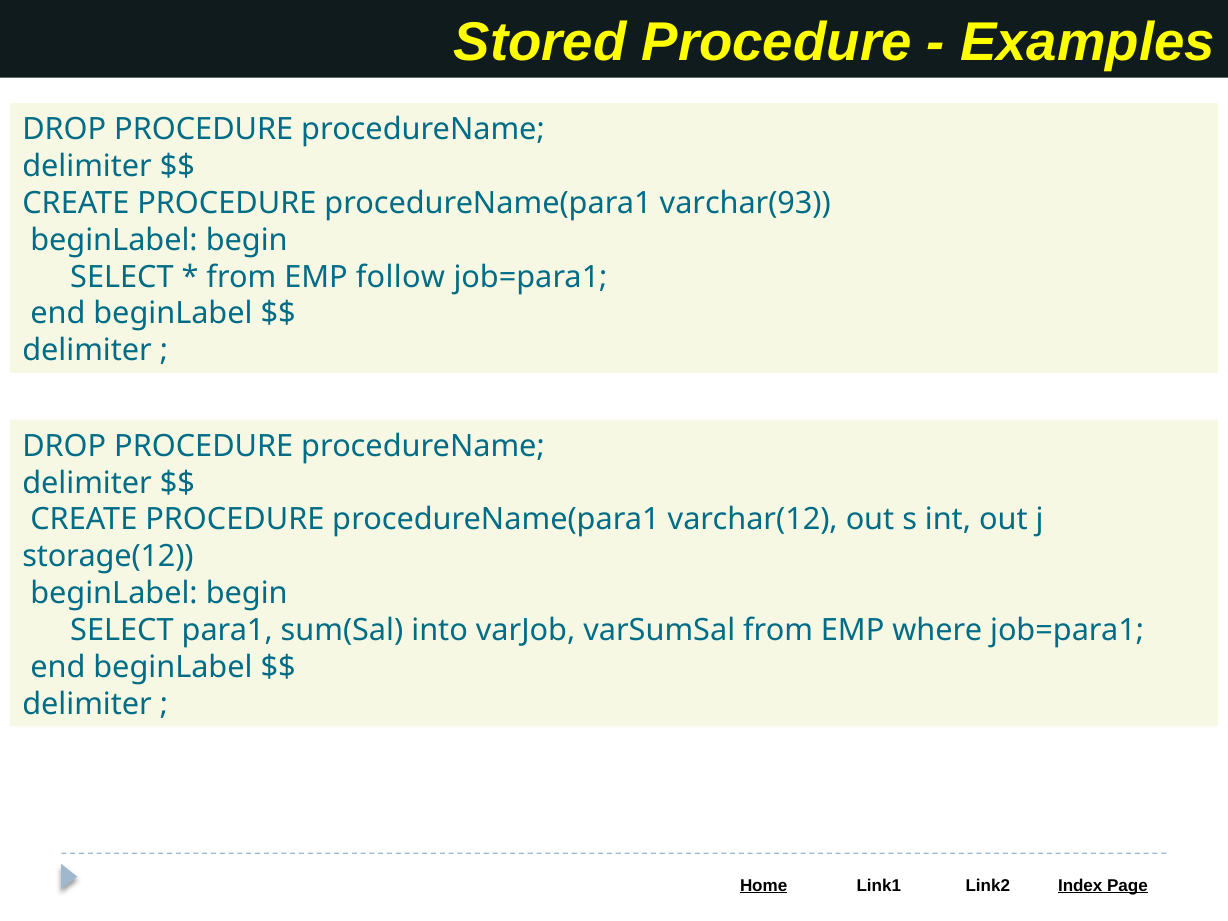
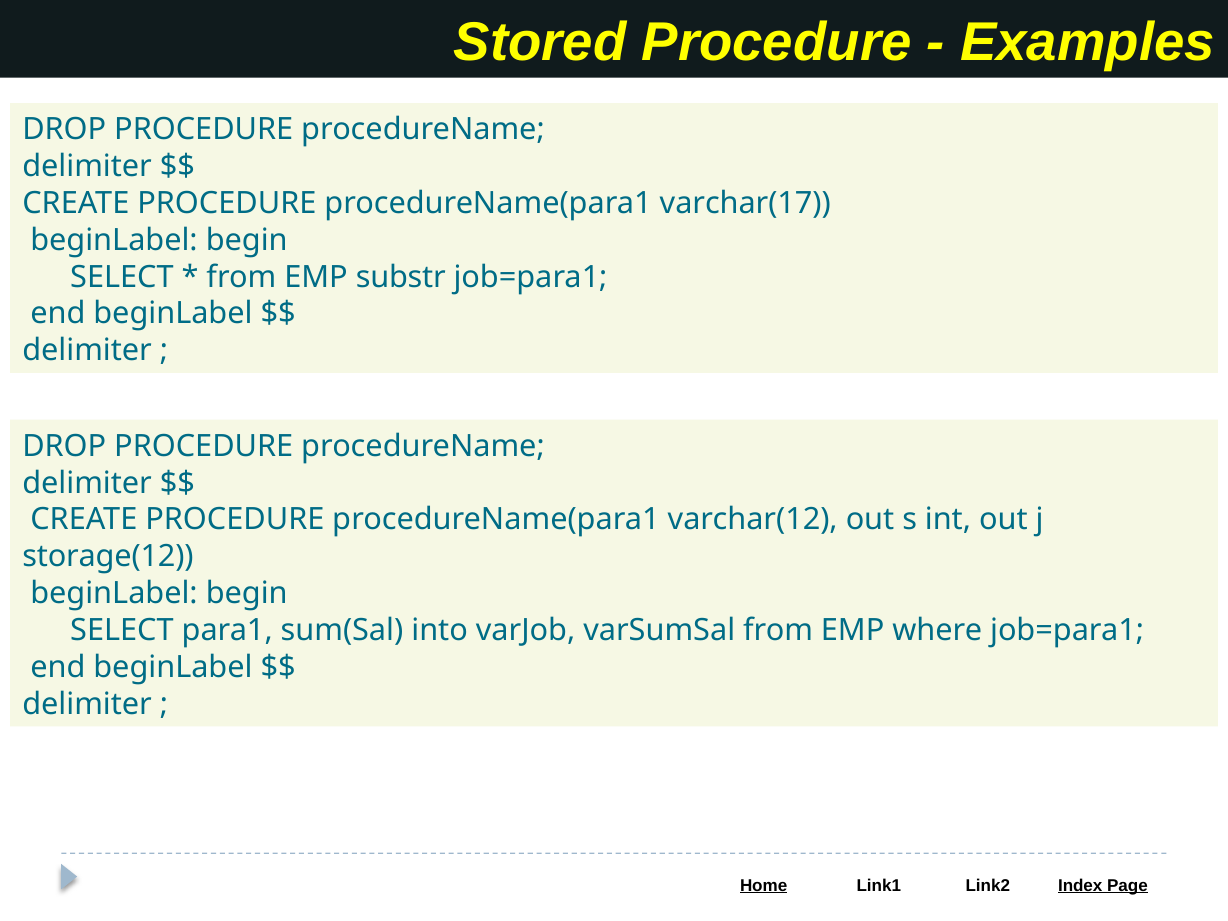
varchar(93: varchar(93 -> varchar(17 (745, 203)
follow: follow -> substr (401, 277)
